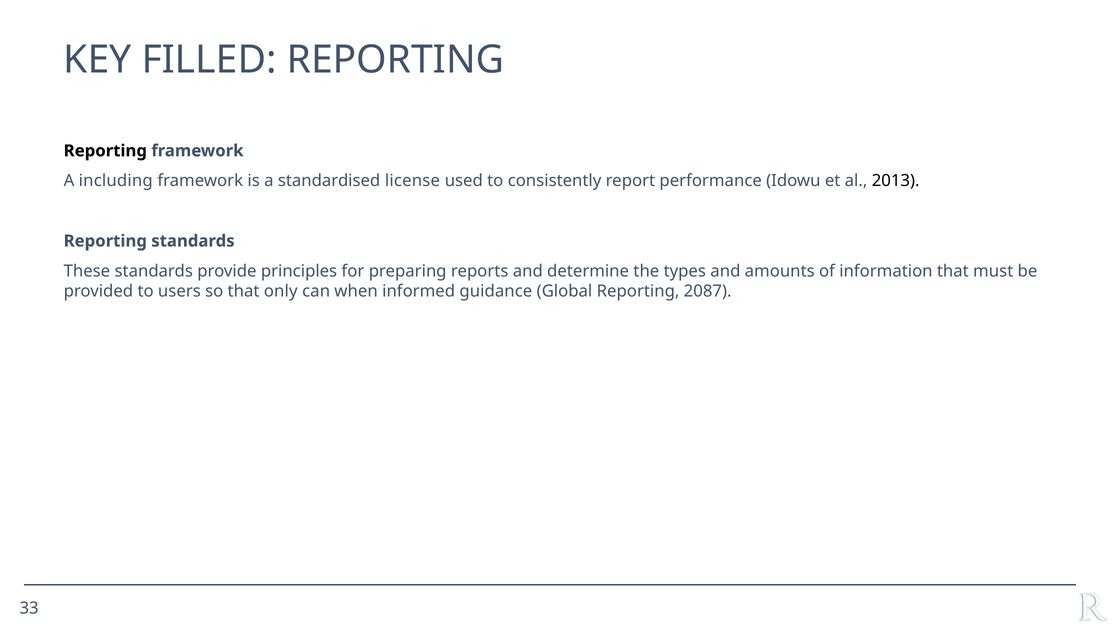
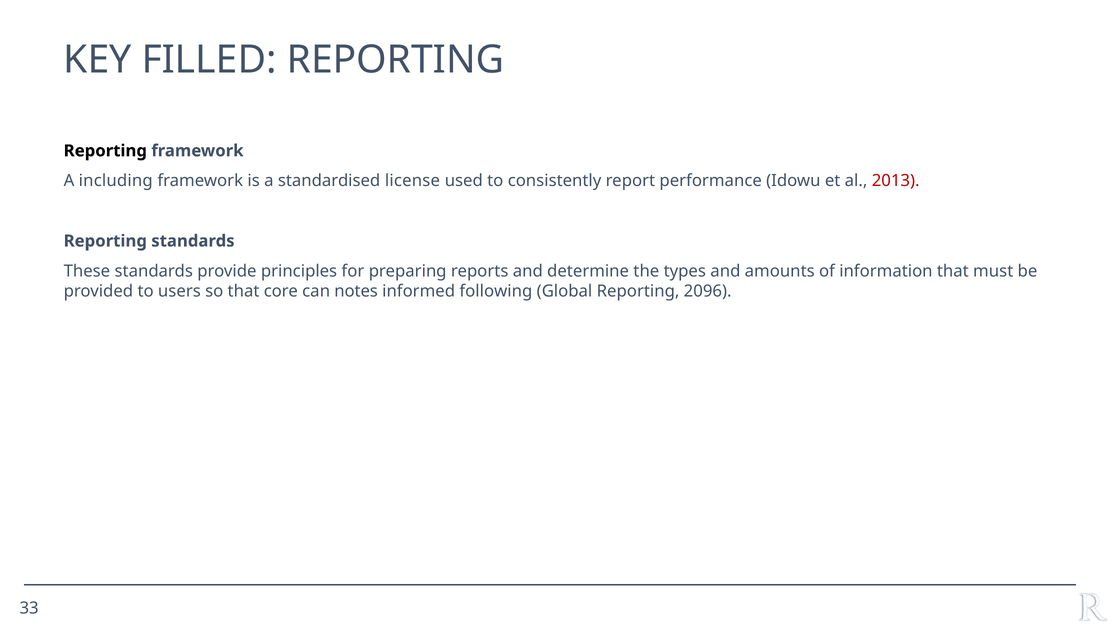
2013 colour: black -> red (896, 181)
only: only -> core (281, 291)
when: when -> notes (356, 291)
guidance: guidance -> following (496, 291)
2087: 2087 -> 2096 (708, 291)
